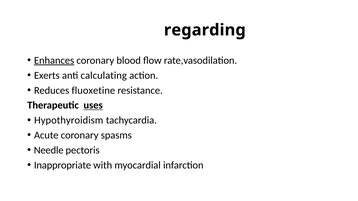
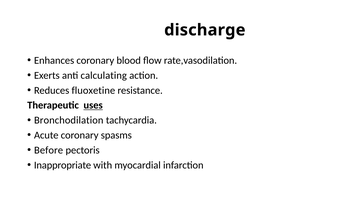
regarding: regarding -> discharge (205, 30)
Enhances underline: present -> none (54, 61)
Hypothyroidism: Hypothyroidism -> Bronchodilation (69, 120)
Needle: Needle -> Before (49, 150)
